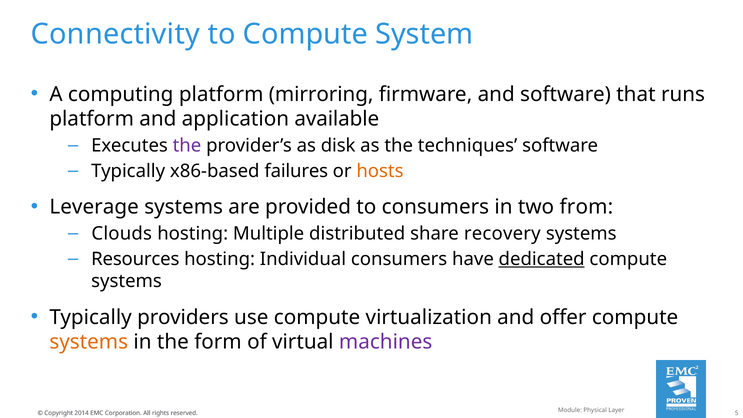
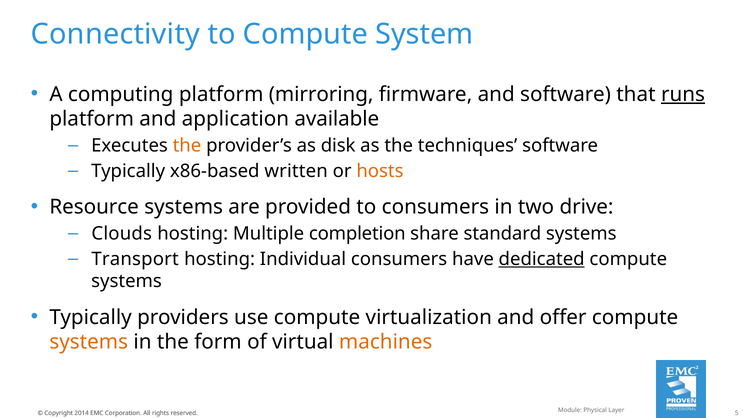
runs underline: none -> present (683, 94)
the colour: purple -> orange (187, 146)
failures: failures -> written (296, 171)
Leverage: Leverage -> Resource (94, 207)
from: from -> drive (586, 207)
distributed: distributed -> completion (357, 234)
recovery: recovery -> standard (502, 234)
Resources: Resources -> Transport (135, 259)
machines colour: purple -> orange (386, 342)
